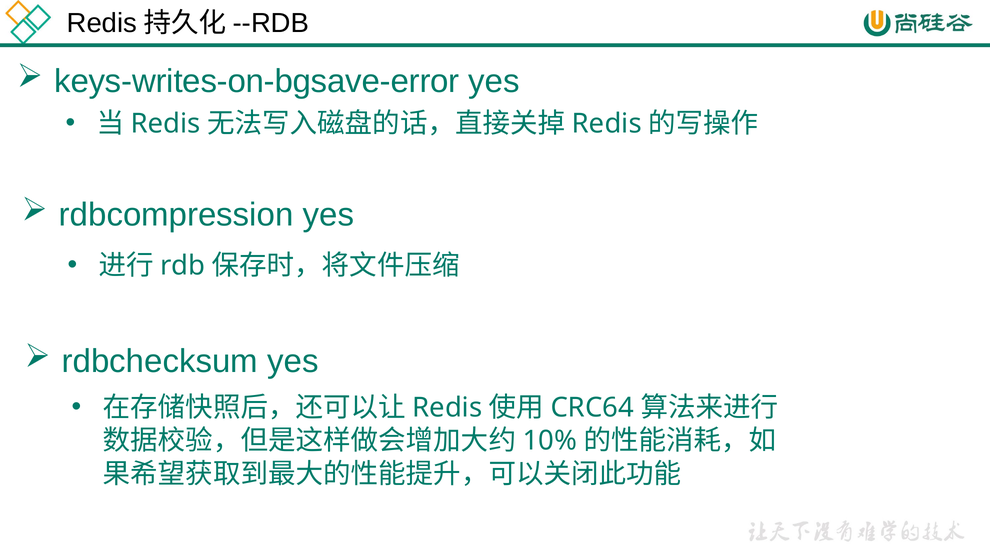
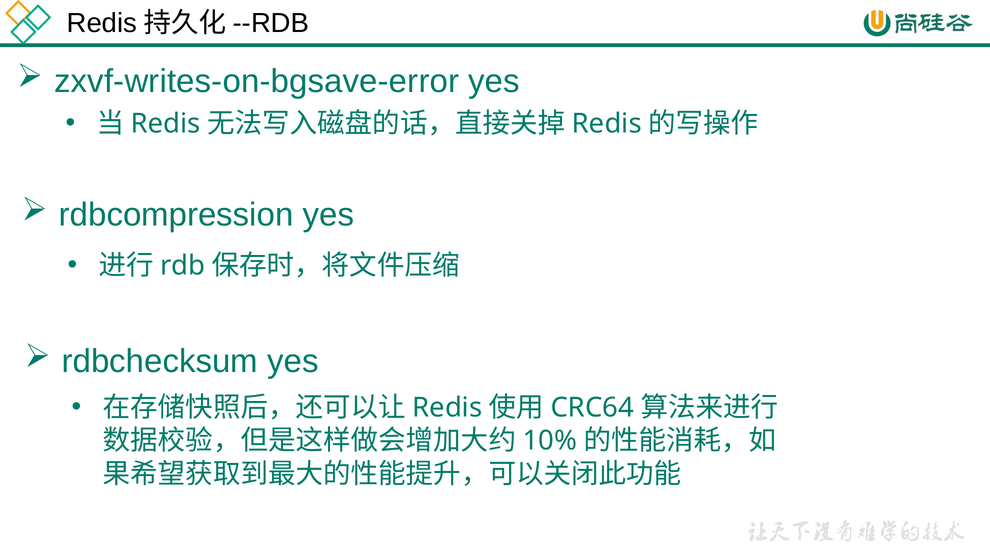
keys-writes-on-bgsave-error: keys-writes-on-bgsave-error -> zxvf-writes-on-bgsave-error (257, 81)
